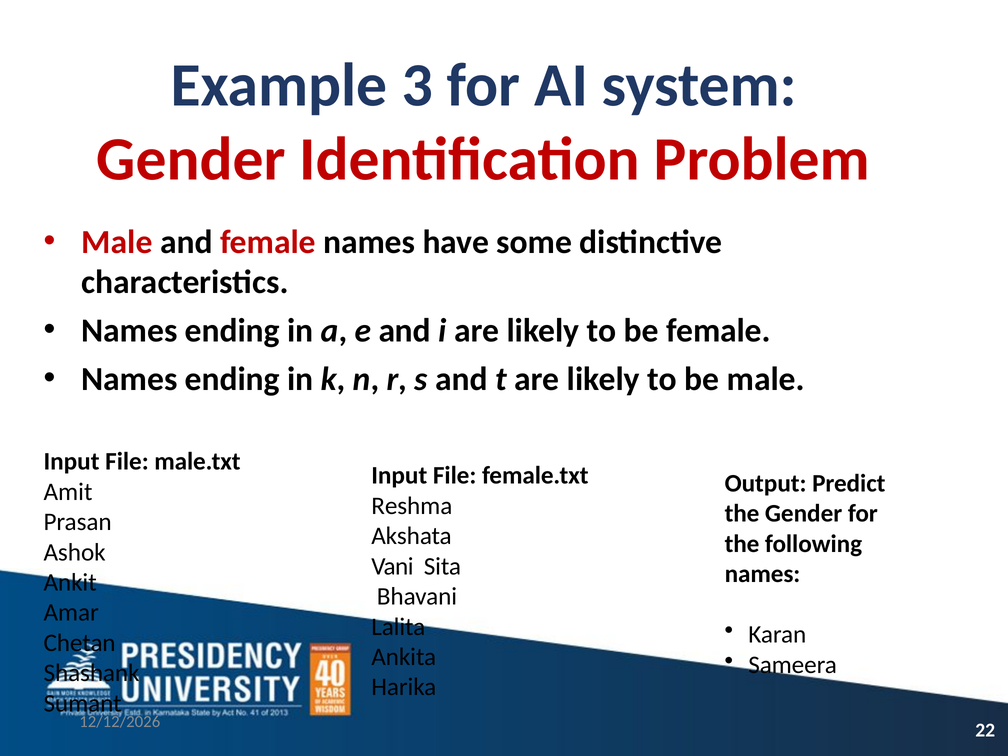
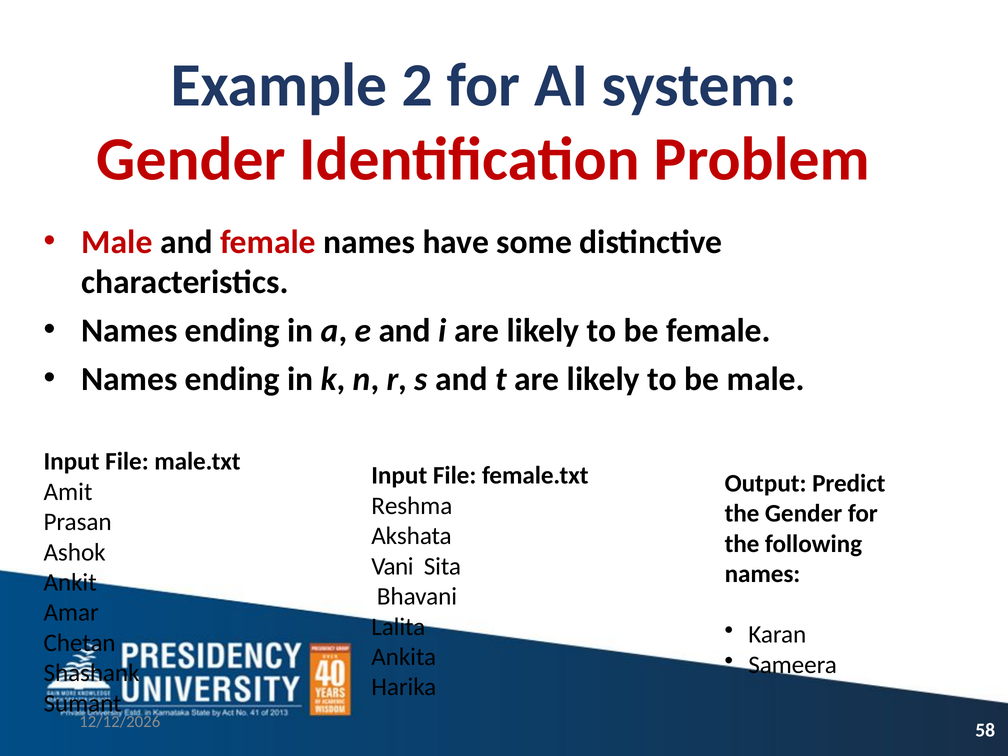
3: 3 -> 2 (417, 85)
22: 22 -> 58 (985, 730)
